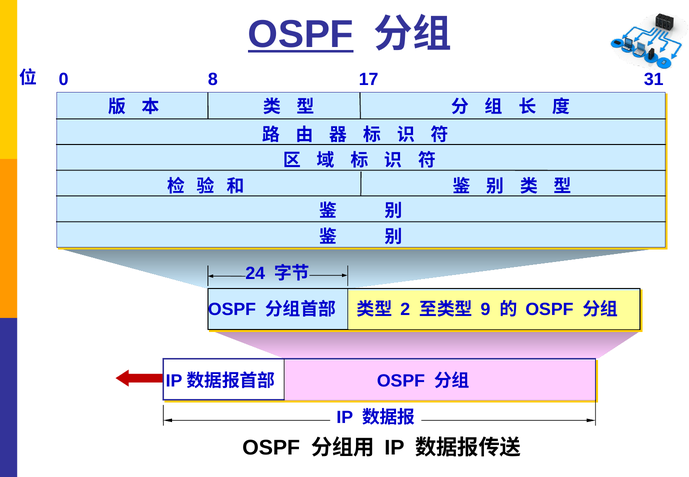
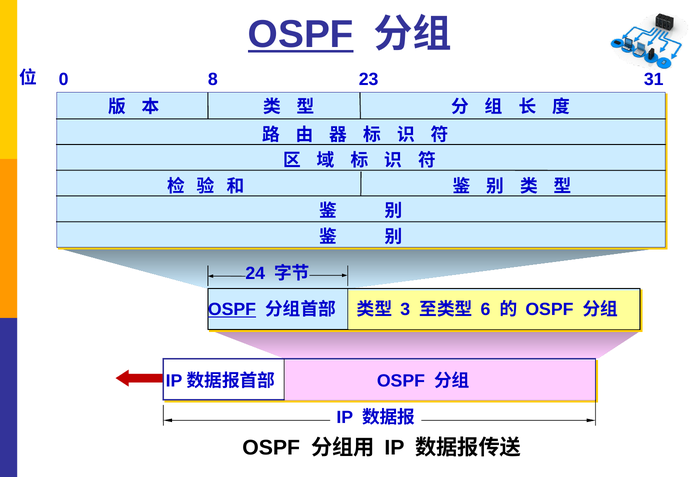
17: 17 -> 23 (369, 79)
OSPF underline: none -> present (232, 309)
2: 2 -> 3 (405, 309)
9: 9 -> 6 (486, 309)
